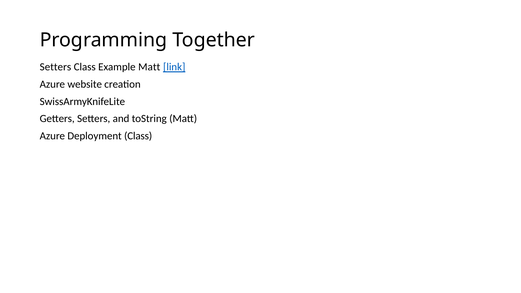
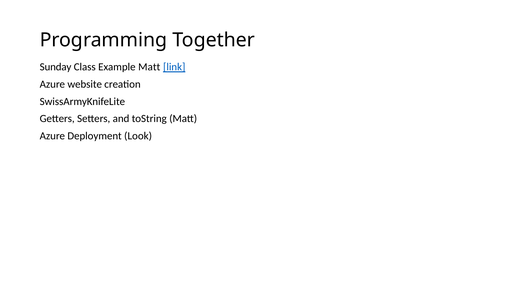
Setters: Setters -> Sunday (56, 67)
Deployment Class: Class -> Look (138, 136)
